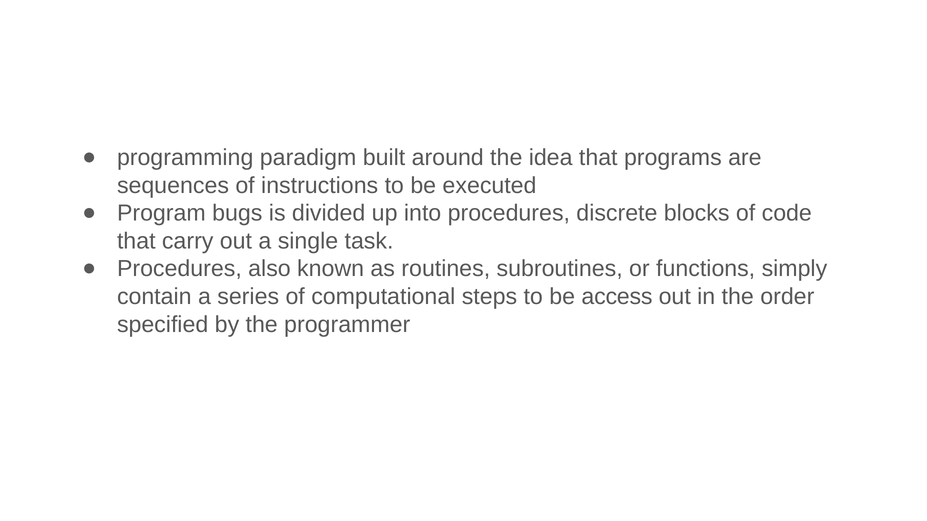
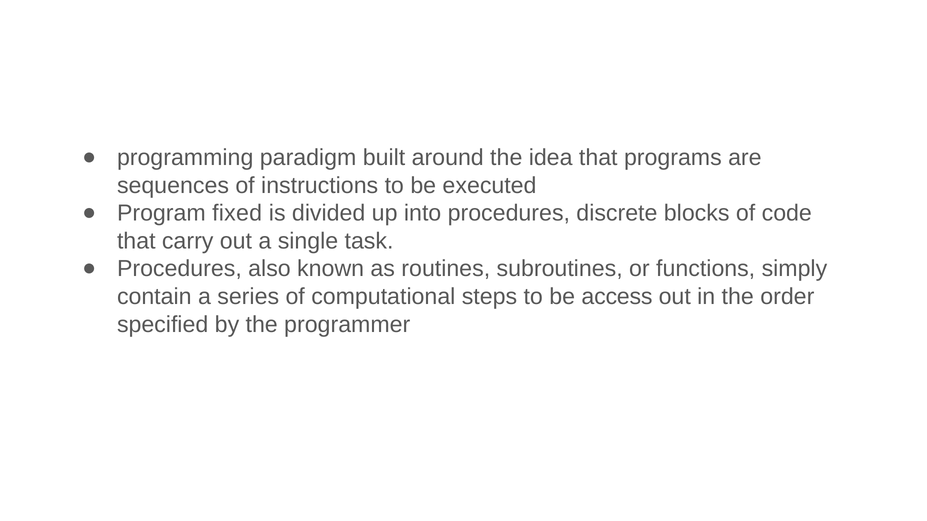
bugs: bugs -> fixed (237, 213)
